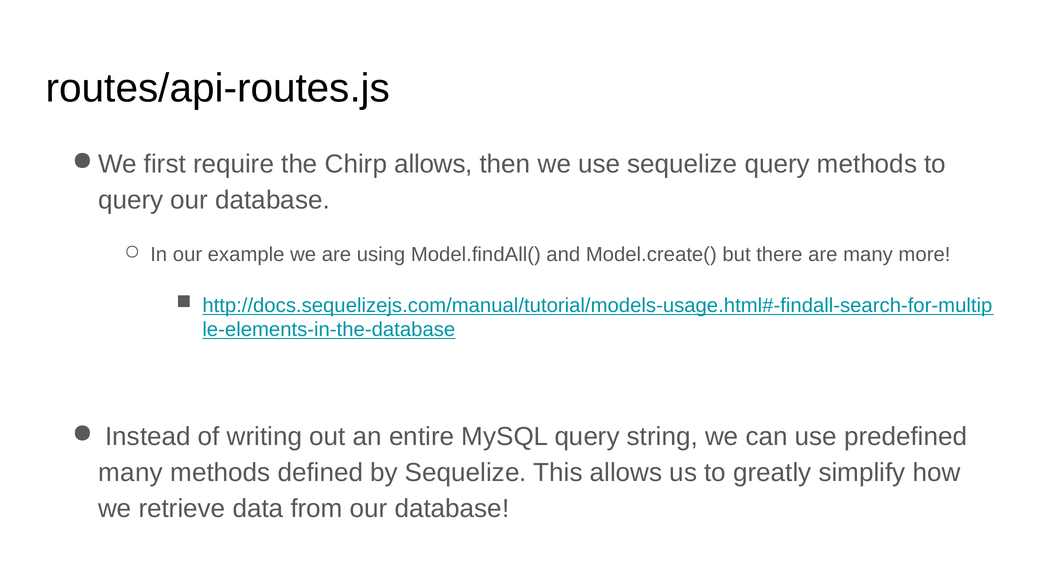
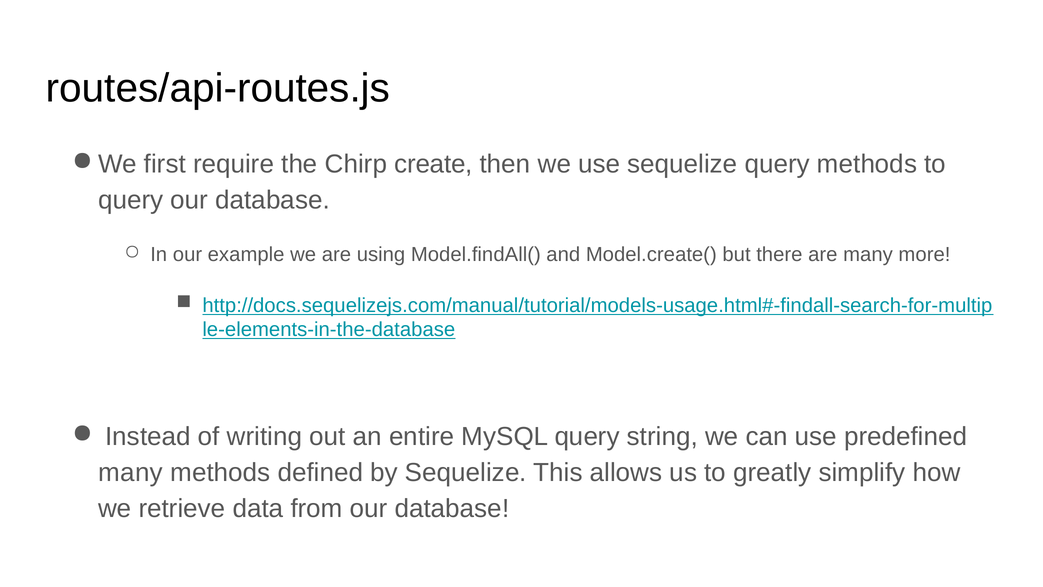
Chirp allows: allows -> create (433, 164)
